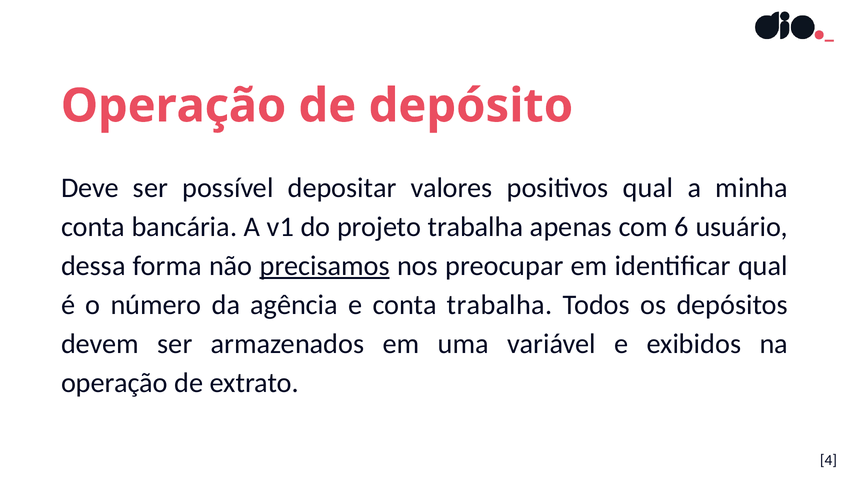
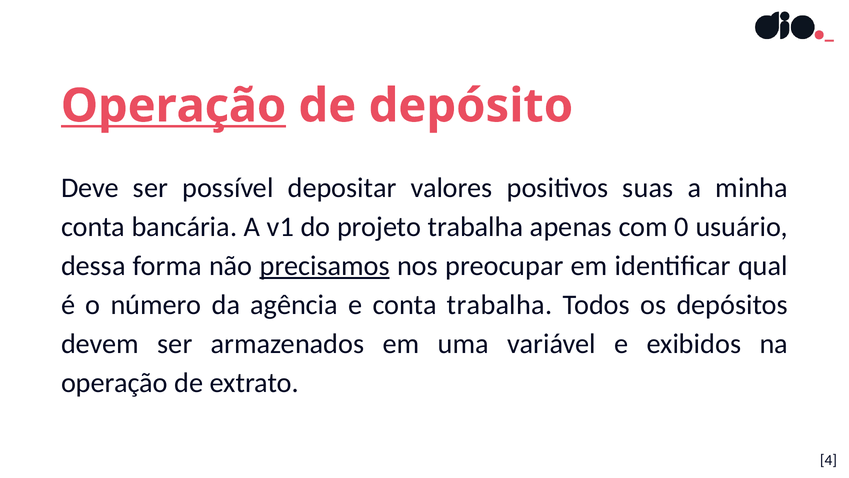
Operação underline: none -> present (174, 106)
positivos qual: qual -> suas (648, 188)
6: 6 -> 0 (682, 227)
